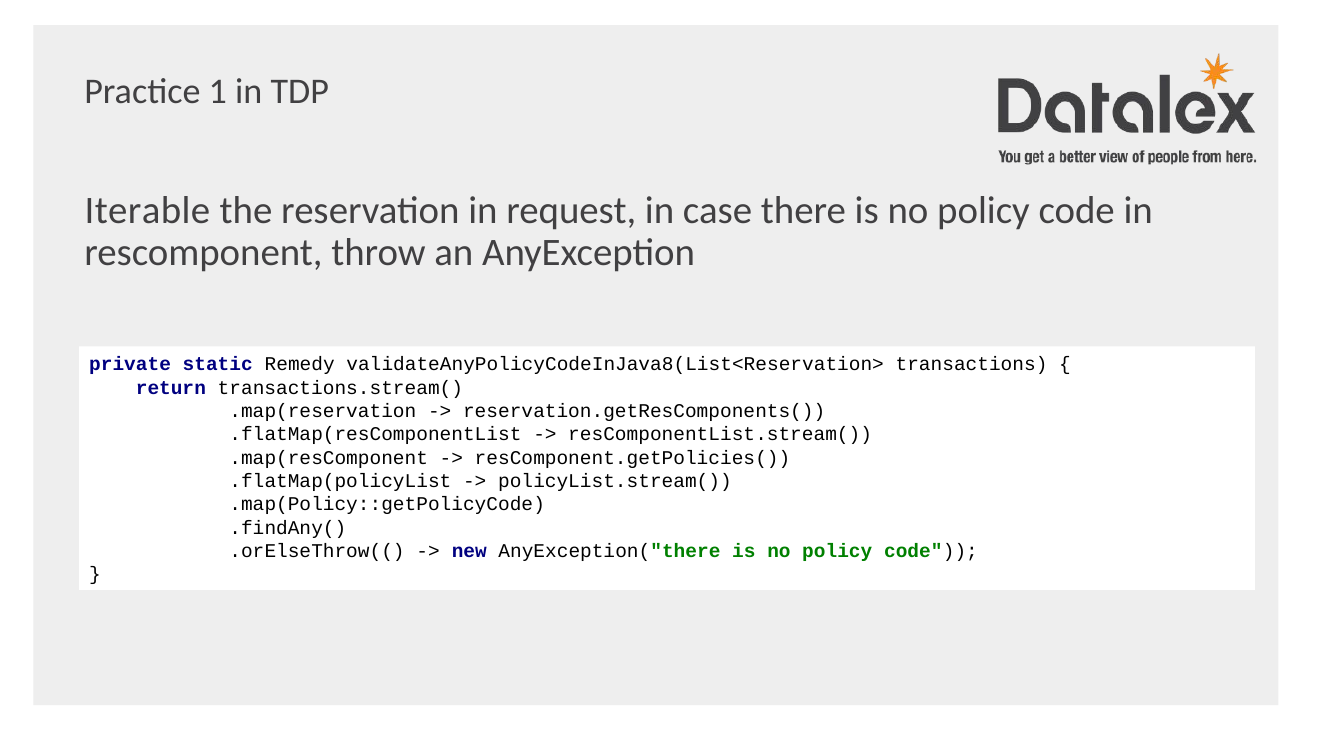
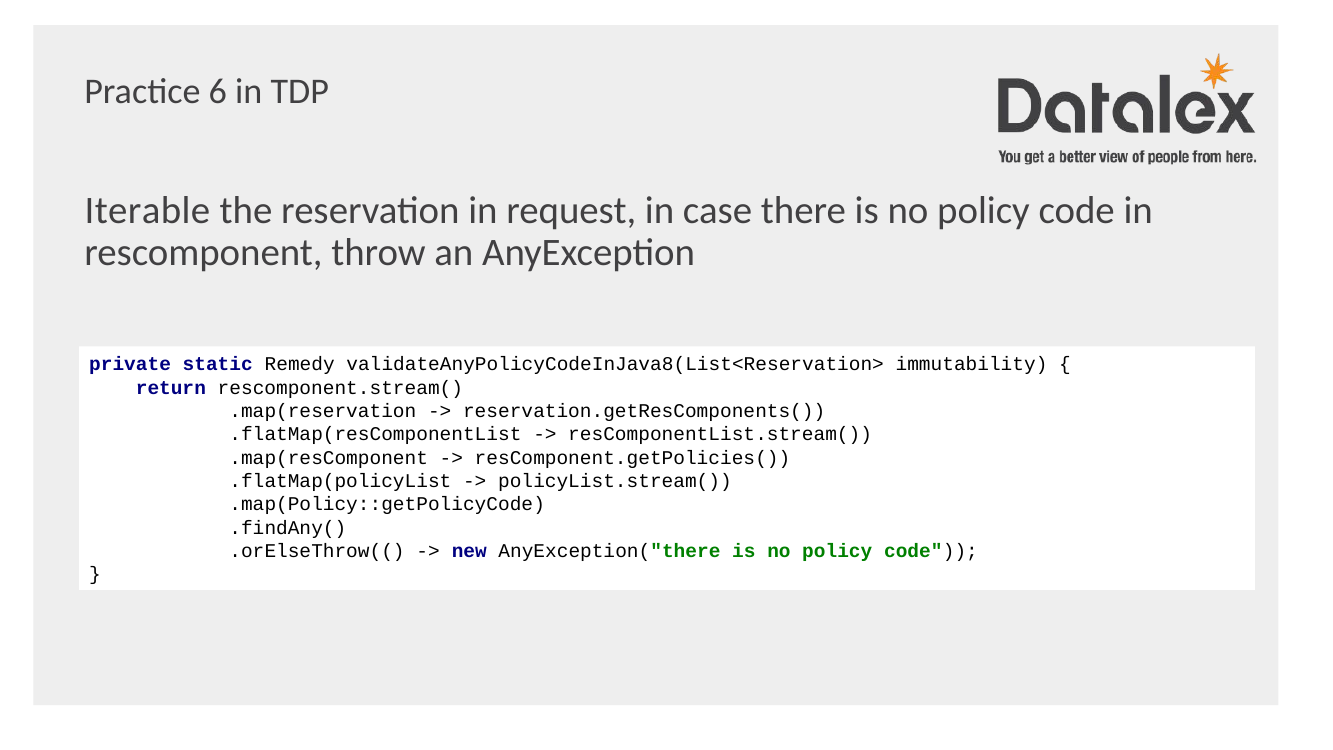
1: 1 -> 6 (218, 92)
transactions: transactions -> immutability (972, 364)
transactions.stream(: transactions.stream( -> rescomponent.stream( (340, 388)
